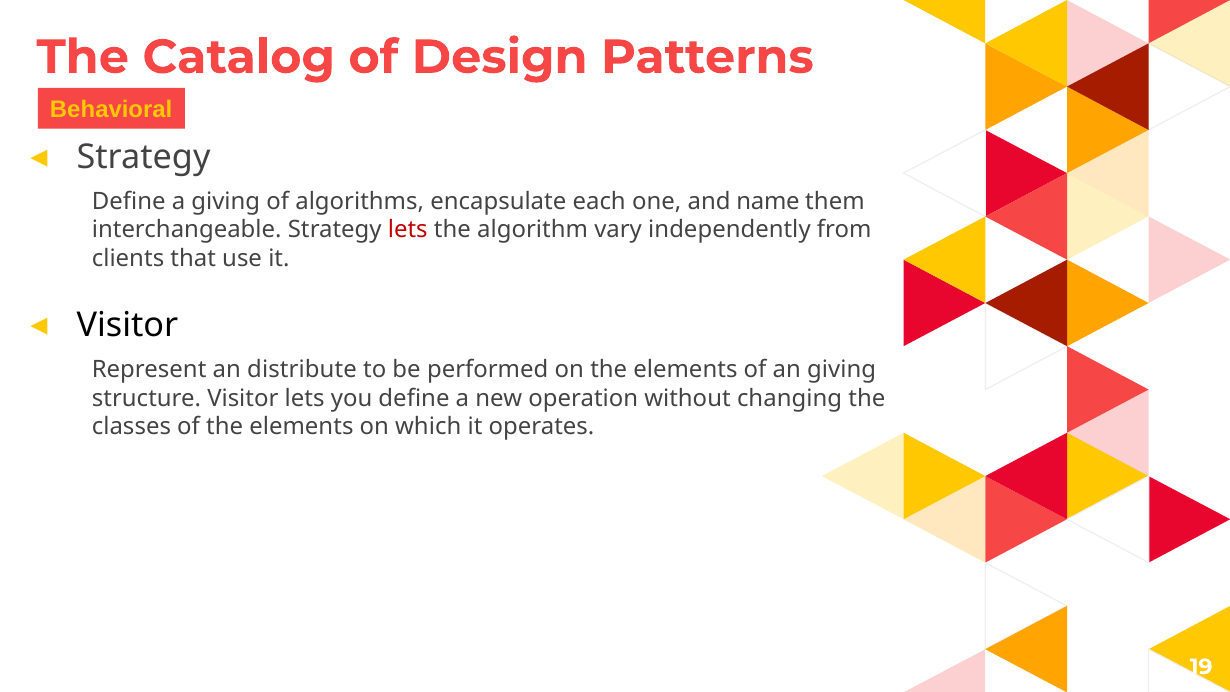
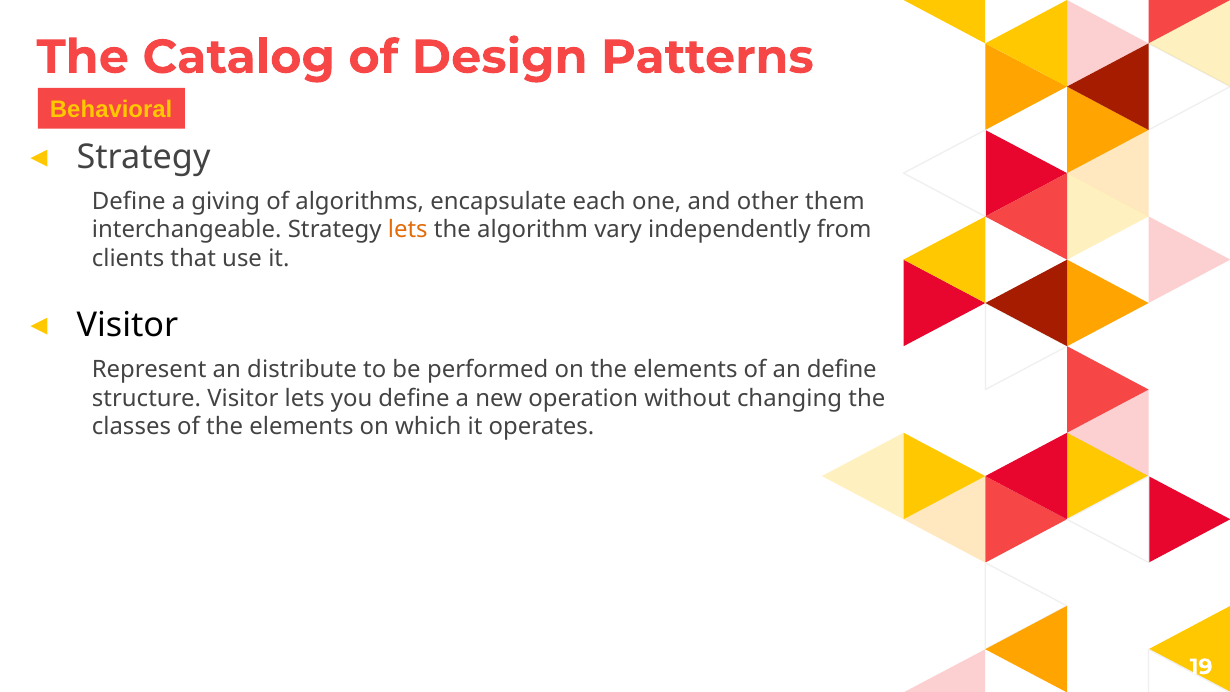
name: name -> other (768, 201)
lets colour: red -> orange (408, 230)
an giving: giving -> define (842, 369)
